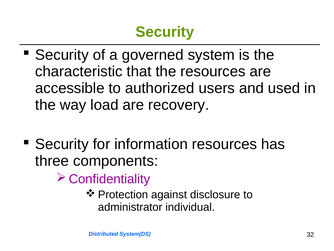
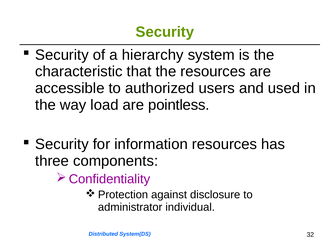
governed: governed -> hierarchy (153, 55)
recovery: recovery -> pointless (179, 105)
